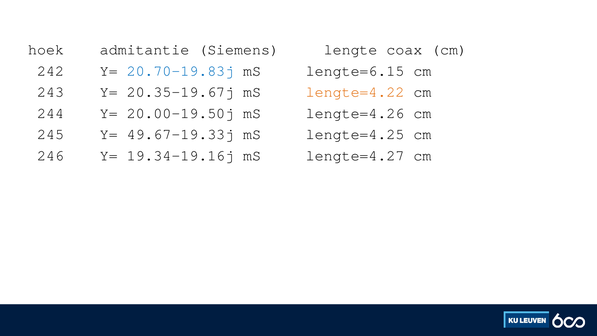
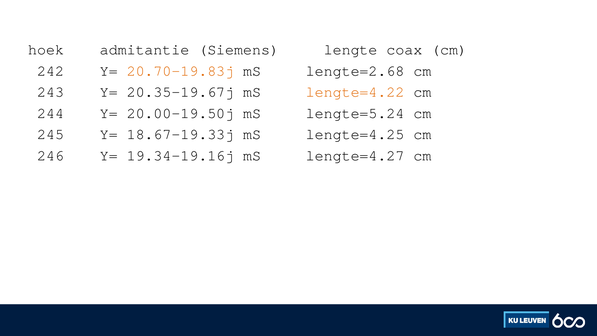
20.70-19.83j colour: blue -> orange (180, 71)
lengte=6.15: lengte=6.15 -> lengte=2.68 (355, 71)
lengte=4.26: lengte=4.26 -> lengte=5.24 (355, 113)
49.67-19.33j: 49.67-19.33j -> 18.67-19.33j (180, 134)
